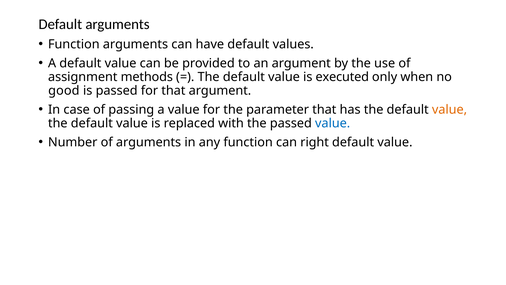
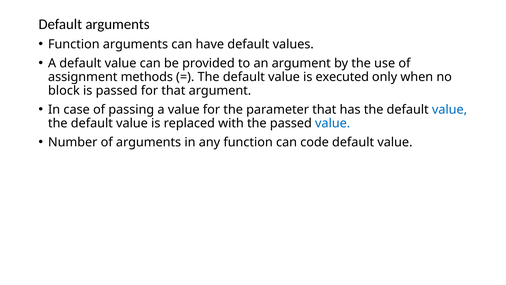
good: good -> block (64, 90)
value colour: orange -> blue (450, 109)
right: right -> code (315, 142)
